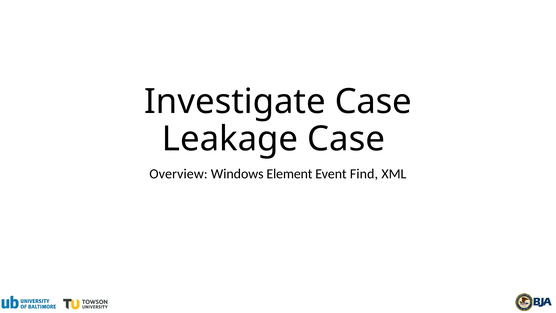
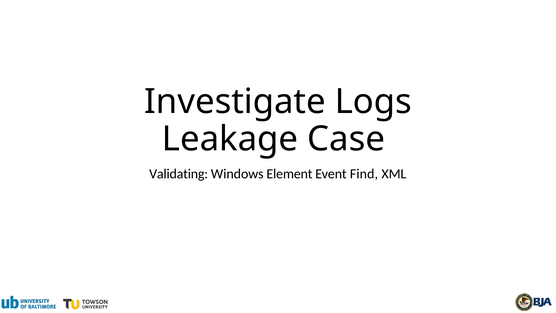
Investigate Case: Case -> Logs (373, 101)
Overview: Overview -> Validating (179, 174)
